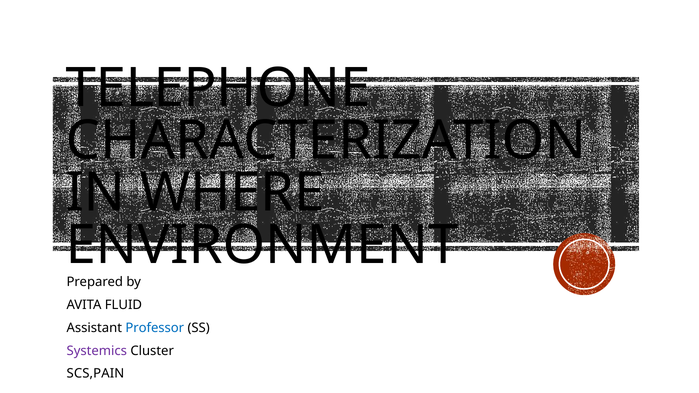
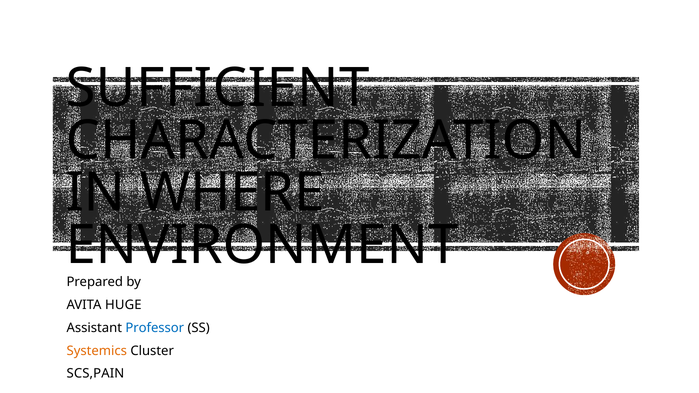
TELEPHONE: TELEPHONE -> SUFFICIENT (218, 88)
FLUID: FLUID -> HUGE (123, 305)
Systemics colour: purple -> orange (97, 351)
